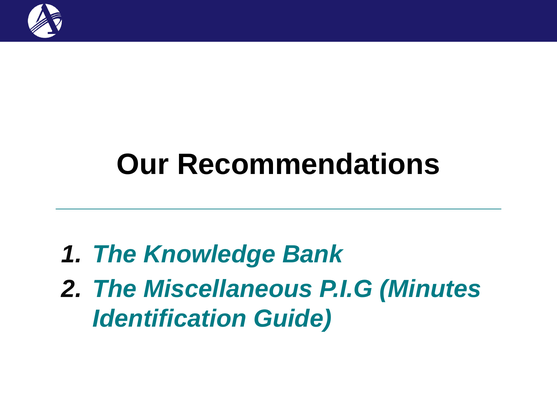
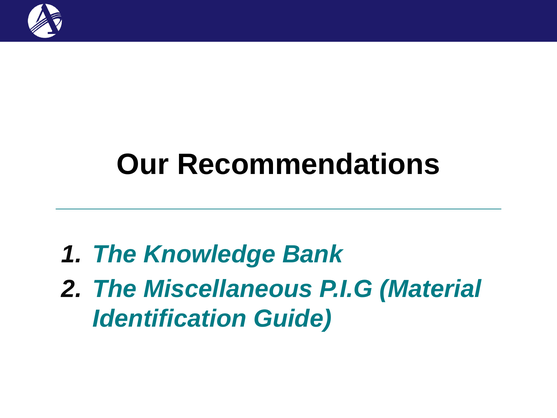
Minutes: Minutes -> Material (430, 289)
